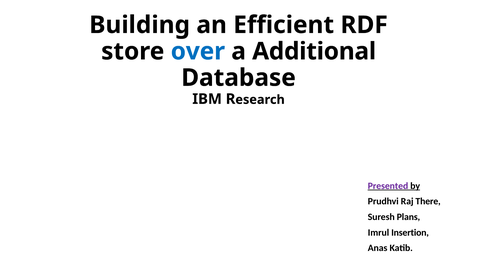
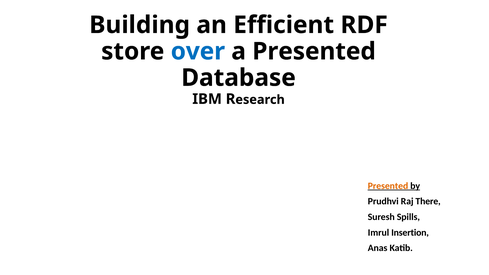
a Additional: Additional -> Presented (314, 51)
Presented colour: purple -> orange (388, 186)
Plans: Plans -> Spills (408, 217)
